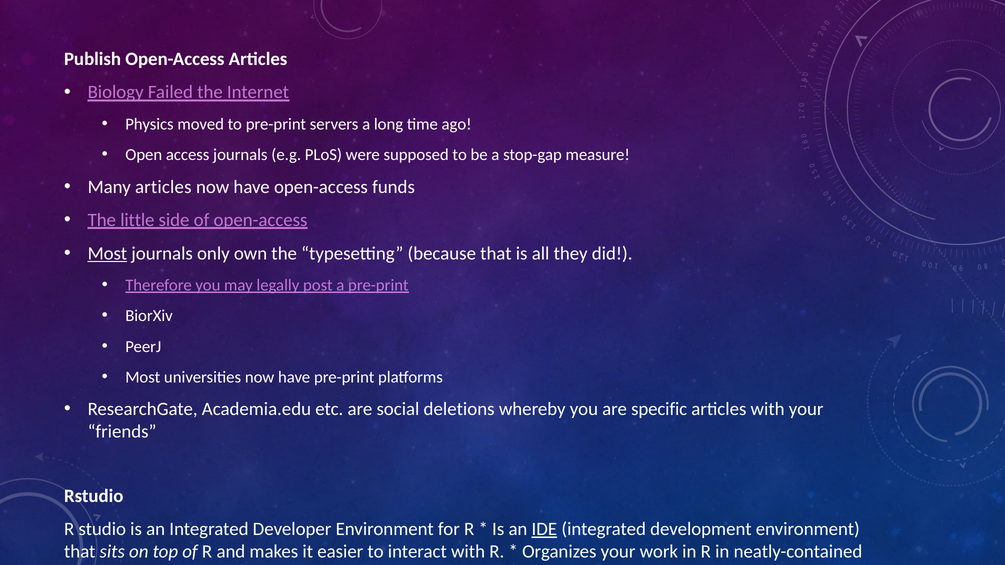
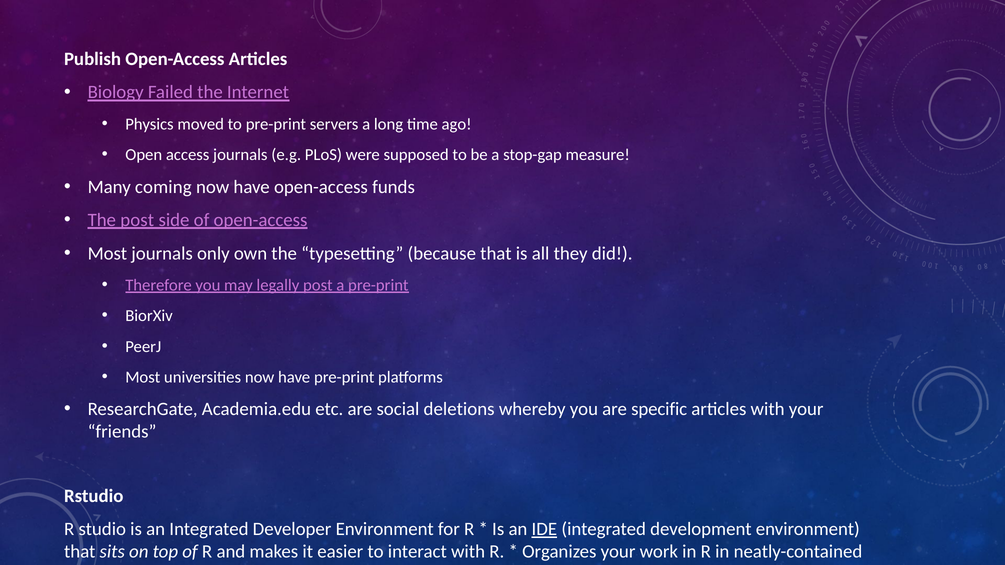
Many articles: articles -> coming (163, 187)
The little: little -> post (137, 220)
Most underline: present -> none (107, 253)
